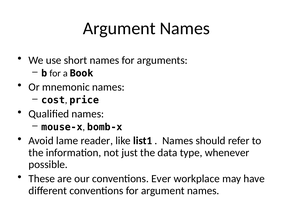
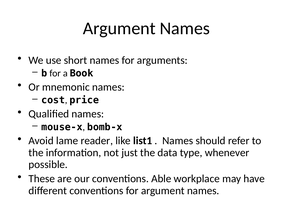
Ever: Ever -> Able (161, 179)
